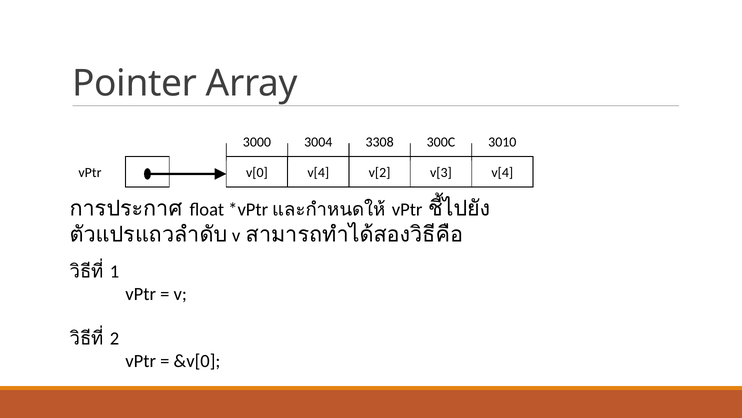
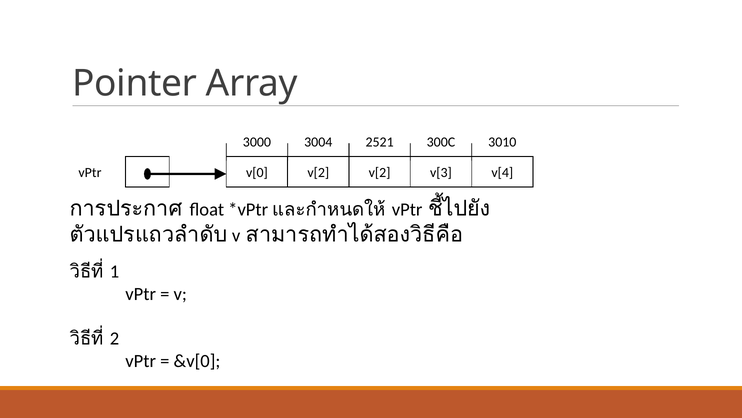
3308: 3308 -> 2521 (380, 142)
v[0 v[4: v[4 -> v[2 (318, 172)
